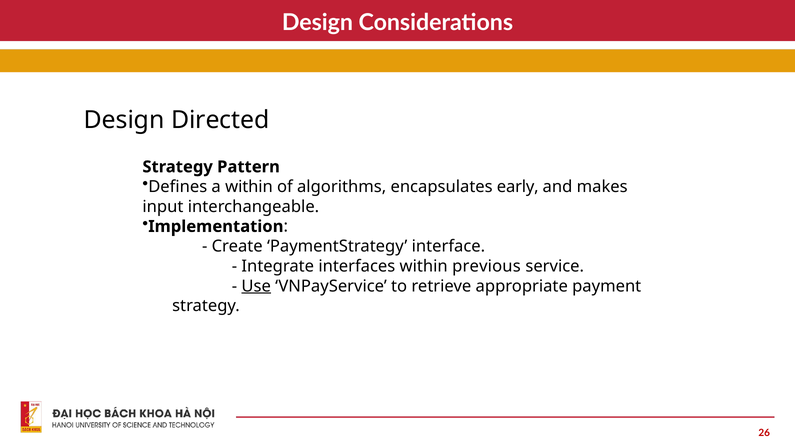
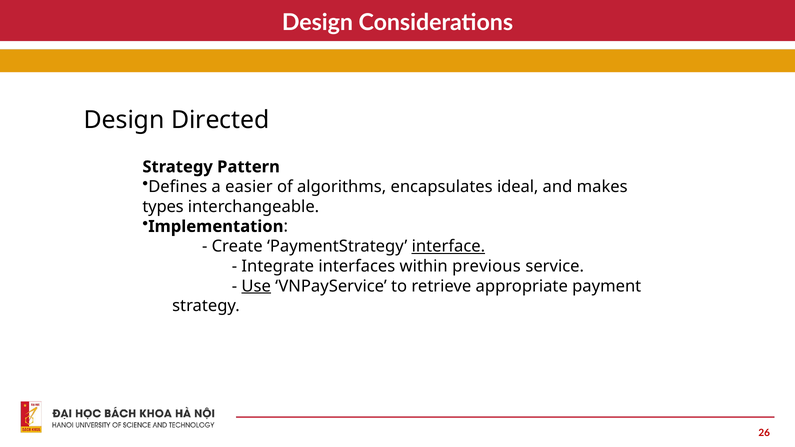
a within: within -> easier (249, 187)
early: early -> ideal (518, 187)
input: input -> types (163, 207)
interface underline: none -> present (448, 246)
